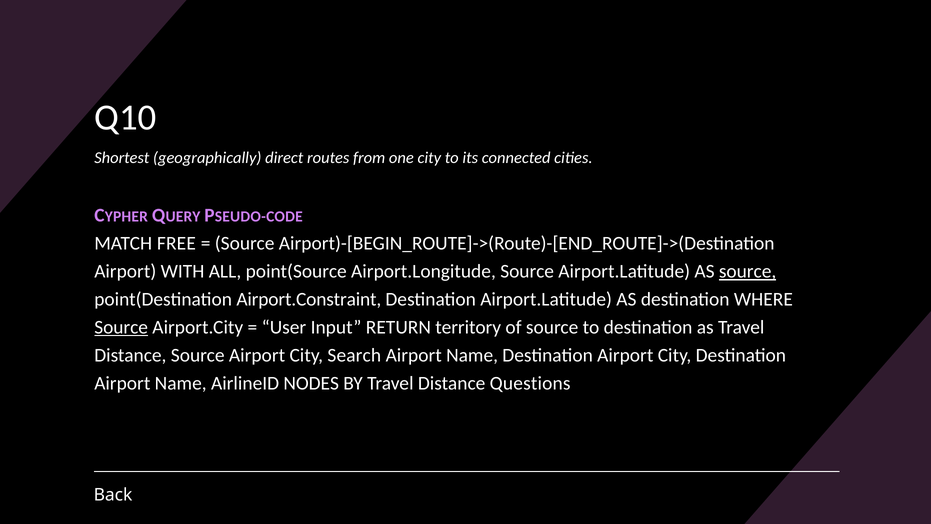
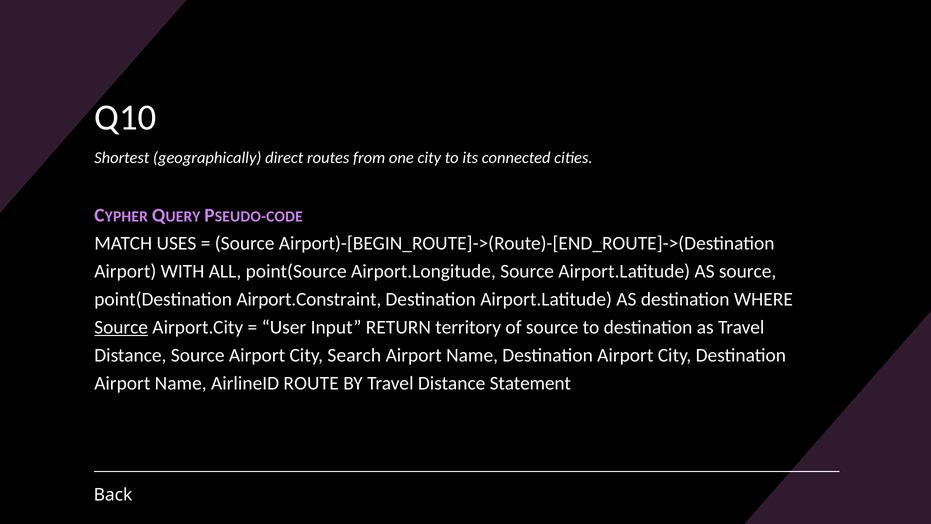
FREE: FREE -> USES (176, 243)
source underline: present -> none (748, 271)
NODES: NODES -> ROUTE (311, 383)
Questions: Questions -> Statement (530, 383)
